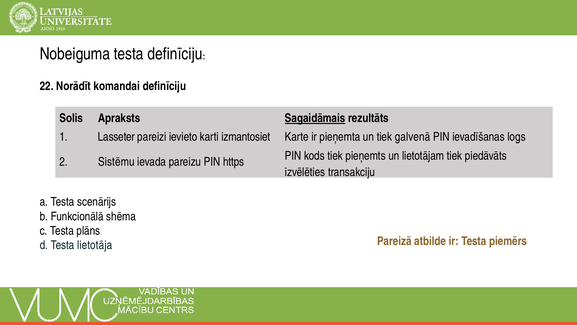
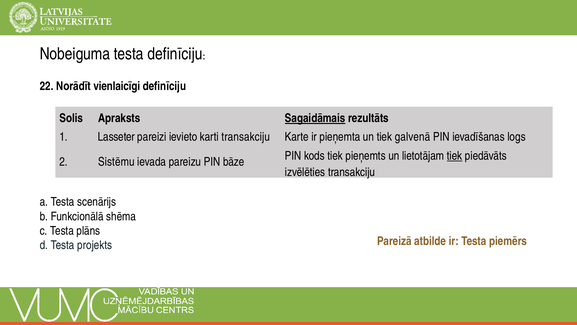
komandai: komandai -> vienlaicīgi (117, 86)
karti izmantosiet: izmantosiet -> transakciju (246, 137)
tiek underline: none -> present (455, 155)
https: https -> bāze (234, 162)
lietotāja: lietotāja -> projekts (95, 245)
